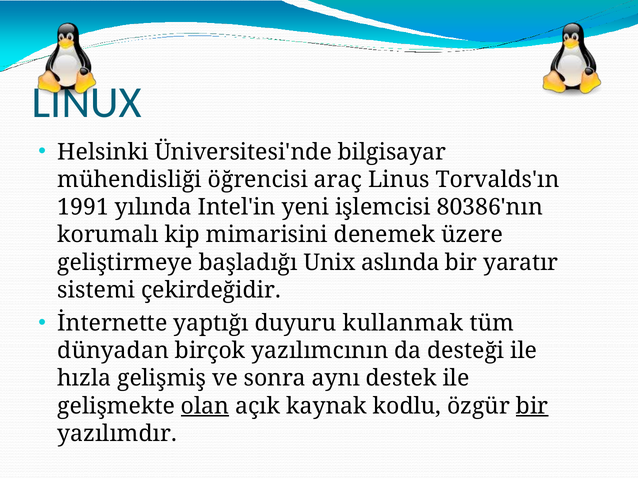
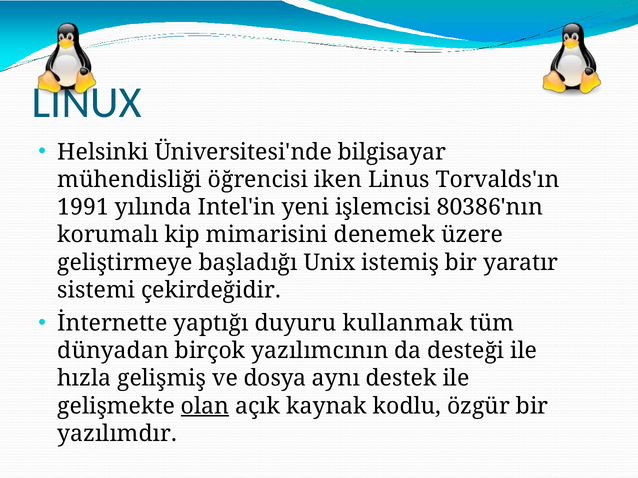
araç: araç -> iken (338, 180)
aslında: aslında -> istemiş (400, 263)
sonra: sonra -> dosya (275, 379)
bir underline: present -> none (532, 406)
